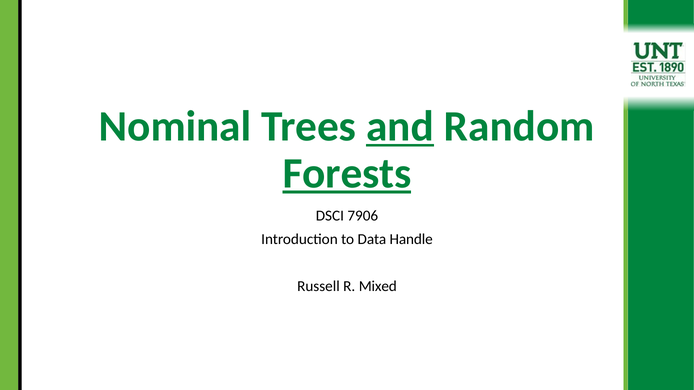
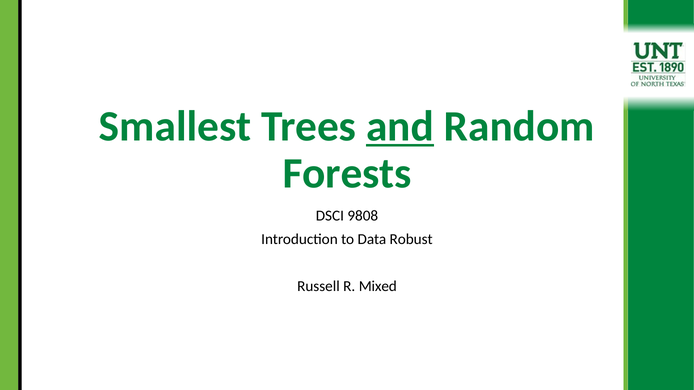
Nominal: Nominal -> Smallest (175, 127)
Forests underline: present -> none (347, 173)
7906: 7906 -> 9808 (363, 216)
Handle: Handle -> Robust (411, 239)
